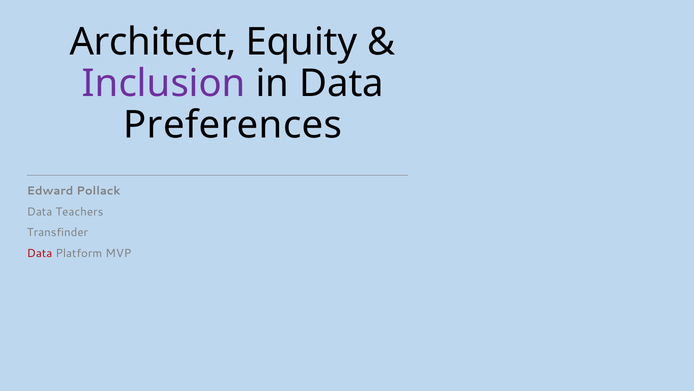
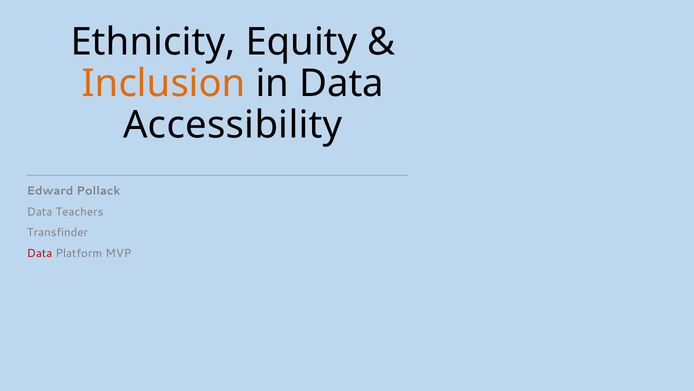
Architect: Architect -> Ethnicity (153, 42)
Inclusion colour: purple -> orange (164, 83)
Preferences: Preferences -> Accessibility (233, 125)
